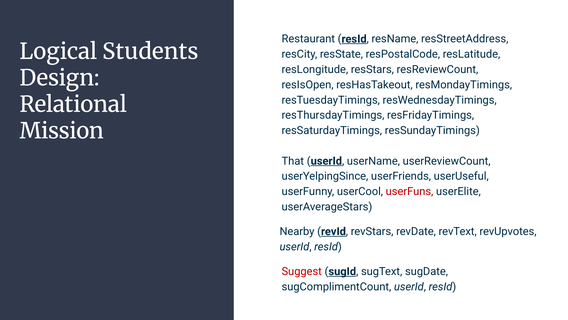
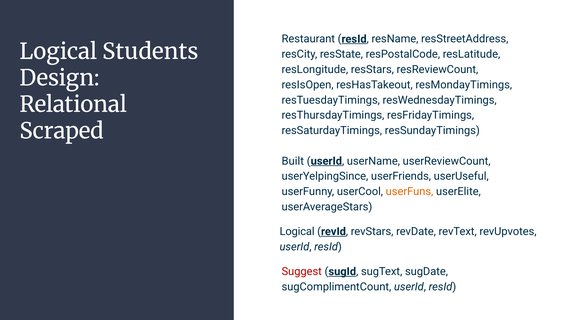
Mission: Mission -> Scraped (62, 131)
That: That -> Built (293, 161)
userFuns colour: red -> orange (410, 191)
Nearby: Nearby -> Logical (297, 231)
